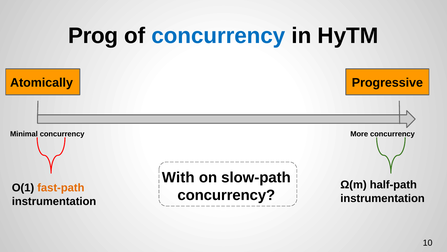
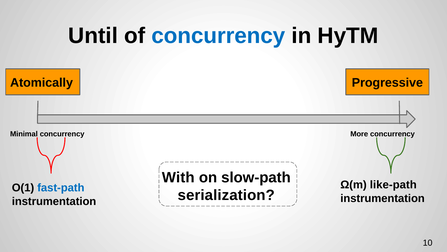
Prog: Prog -> Until (93, 36)
half-path: half-path -> like-path (393, 184)
fast-path colour: orange -> blue (61, 188)
concurrency: concurrency -> serialization (226, 195)
